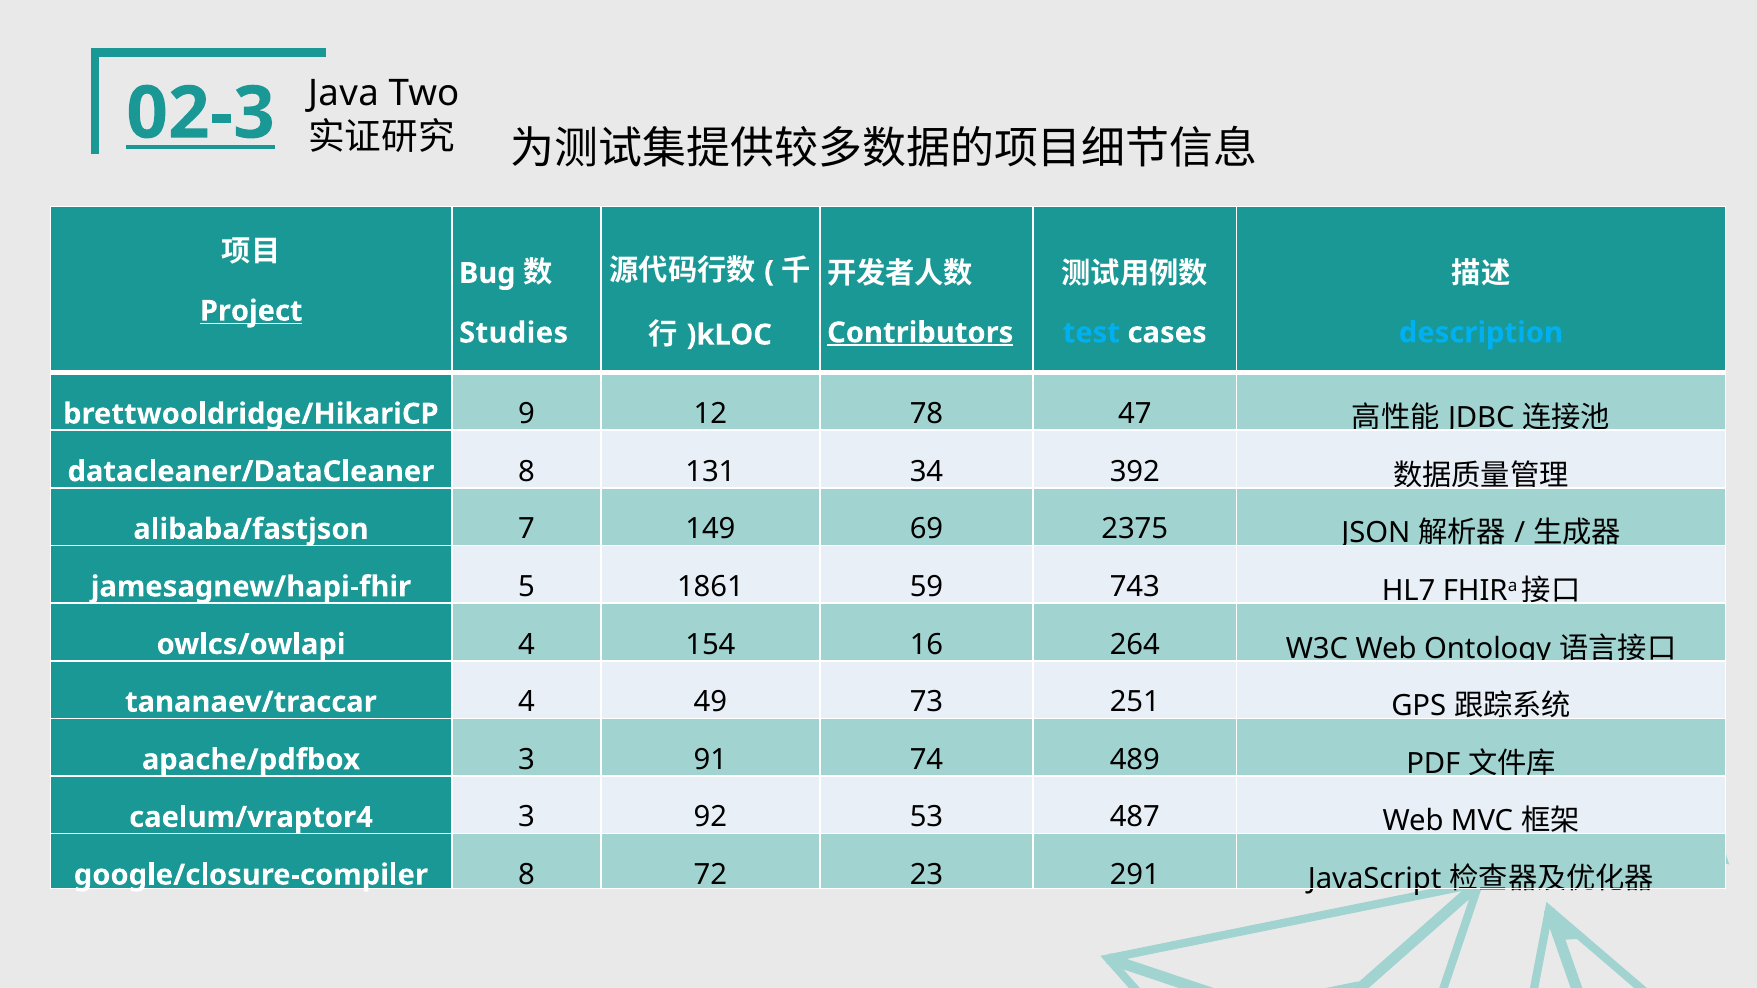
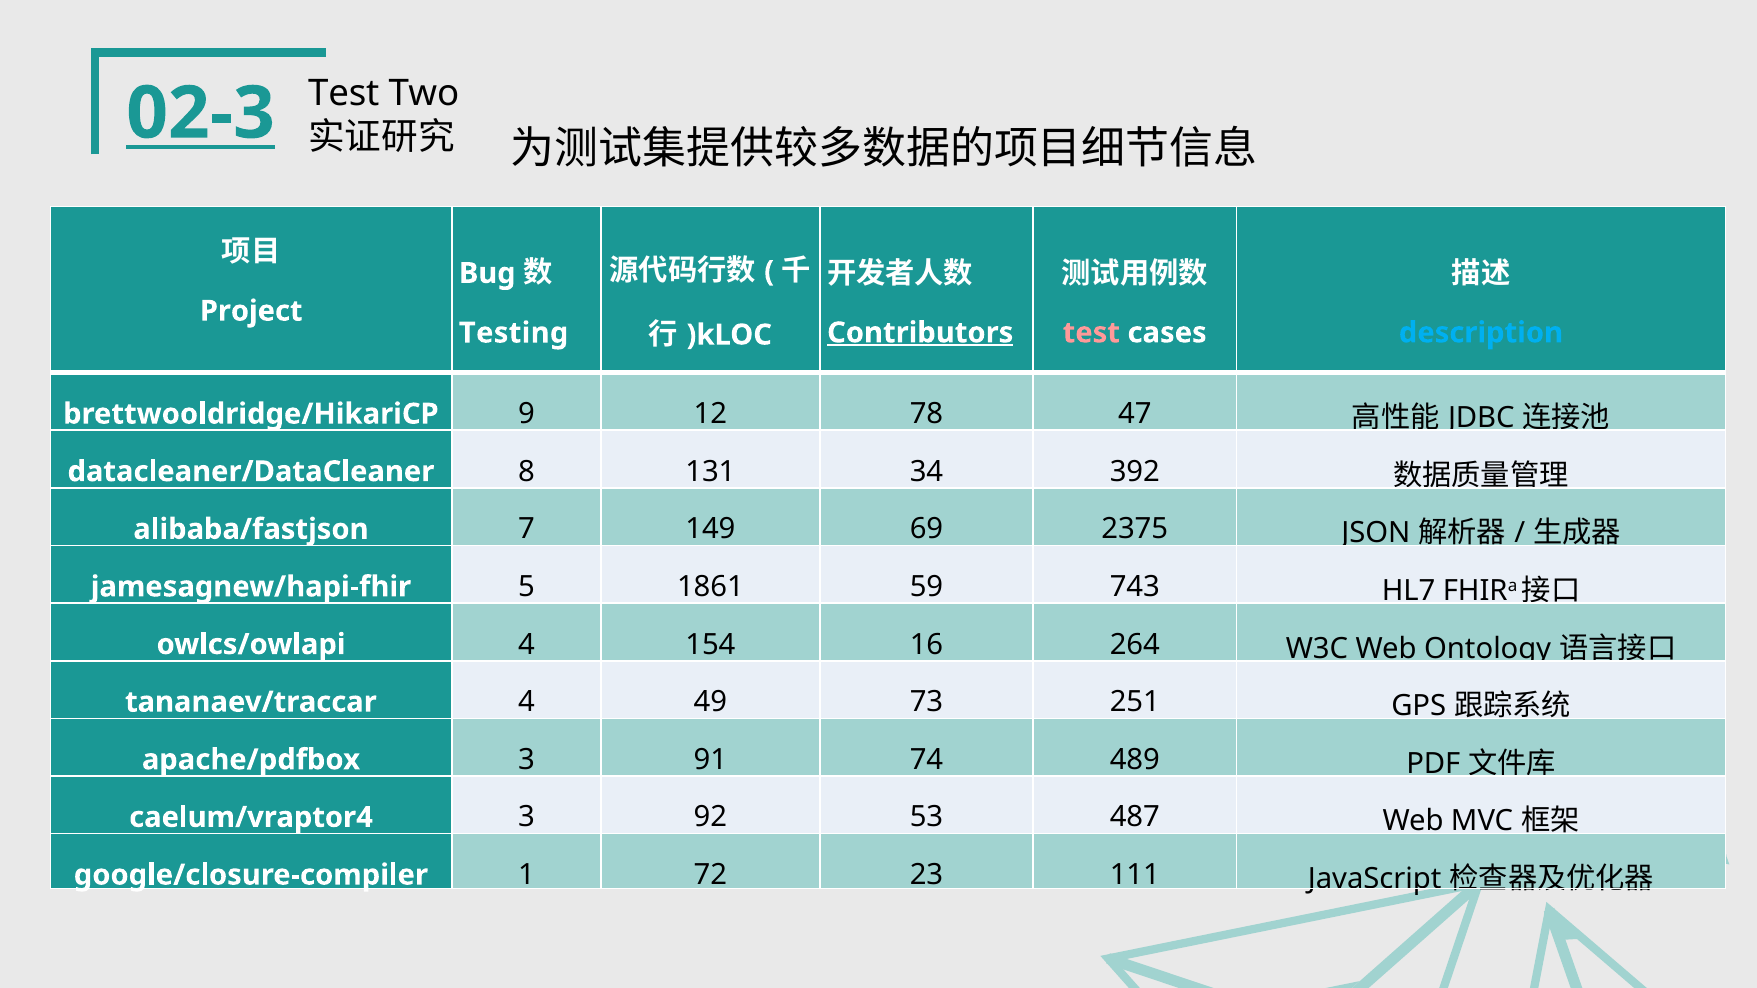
02-3 Java: Java -> Test (344, 93)
Project underline: present -> none (251, 311)
test colour: light blue -> pink (1091, 333)
Studies: Studies -> Testing (514, 333)
google/closure-compiler 8: 8 -> 1 (526, 875)
291: 291 -> 111 (1135, 875)
